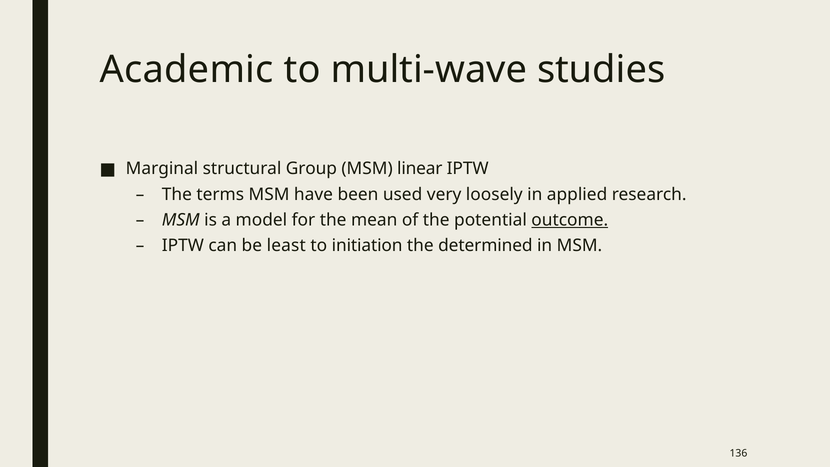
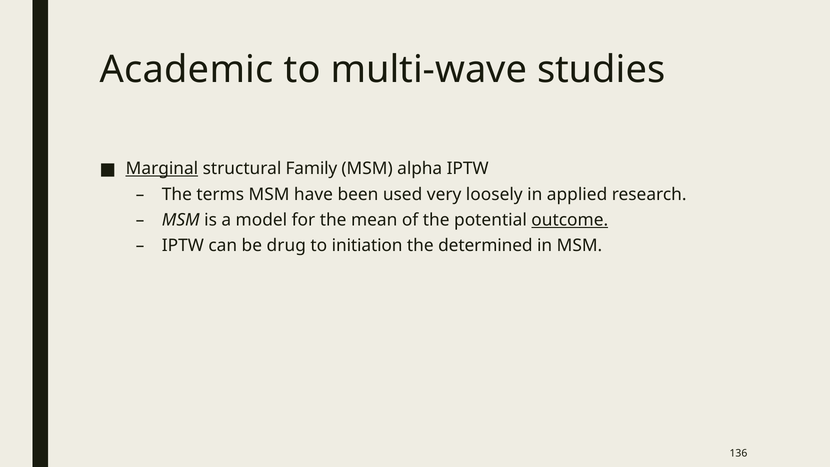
Marginal underline: none -> present (162, 169)
Group: Group -> Family (311, 169)
linear: linear -> alpha (420, 169)
least: least -> drug (286, 245)
